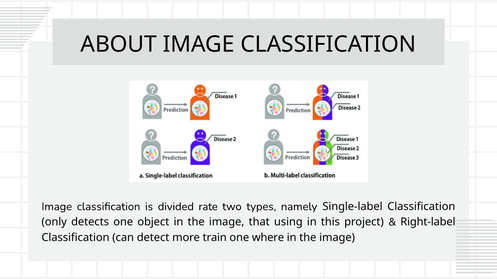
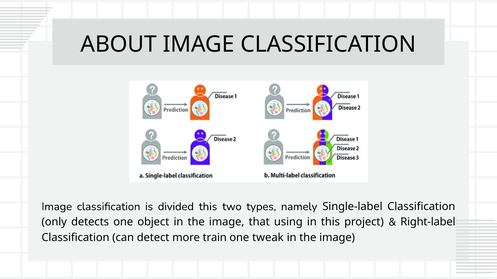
divided rate: rate -> this (208, 207)
where: where -> tweak (268, 238)
